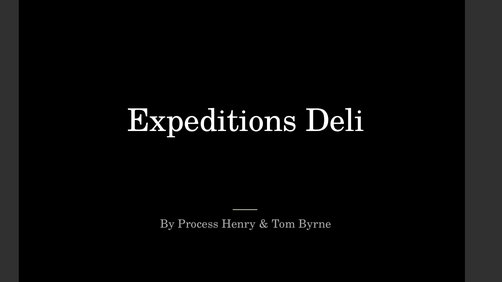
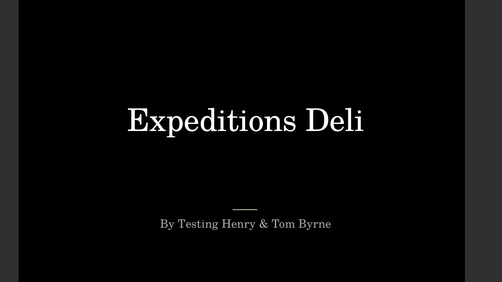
Process: Process -> Testing (198, 224)
